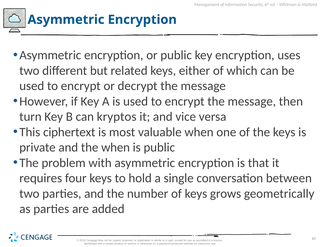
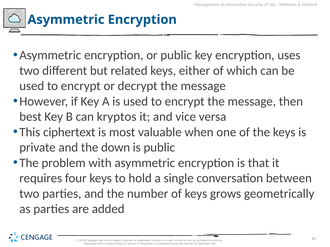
turn: turn -> best (30, 117)
the when: when -> down (116, 148)
